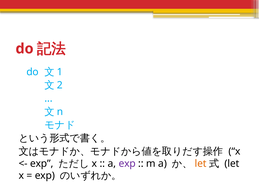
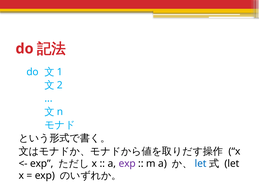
let colour: orange -> blue (201, 163)
